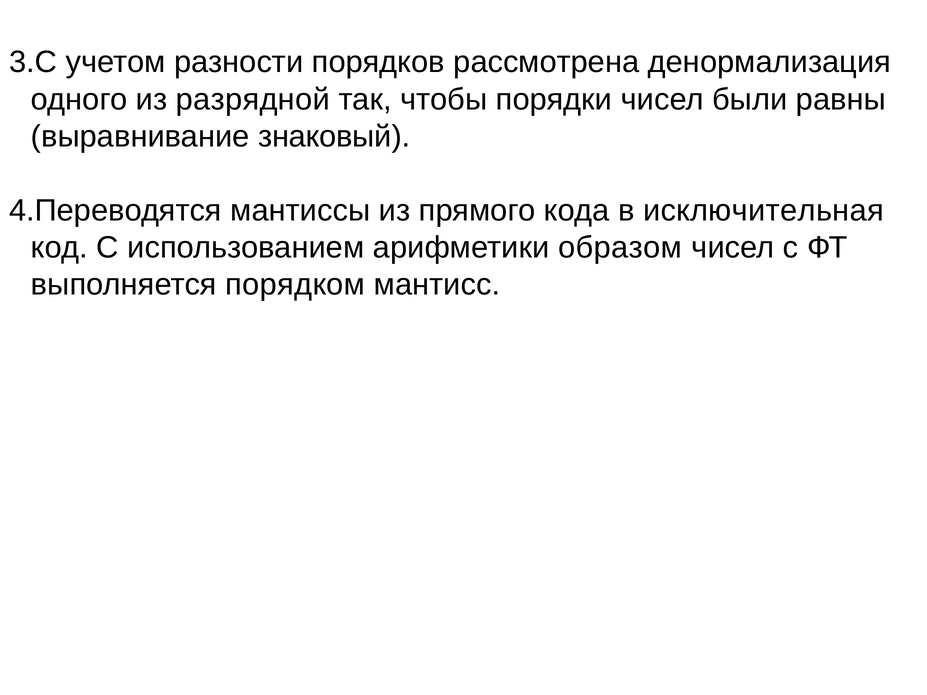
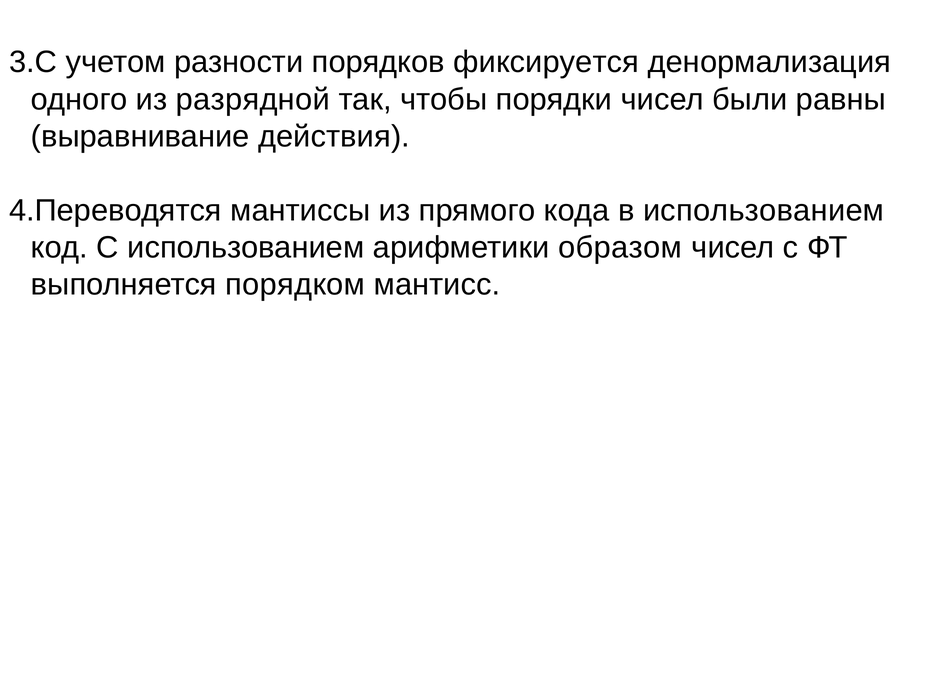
рассмотрена: рассмотрена -> фиксируется (546, 62)
знаковый: знаковый -> действия (334, 136)
в исключительная: исключительная -> использованием (764, 211)
